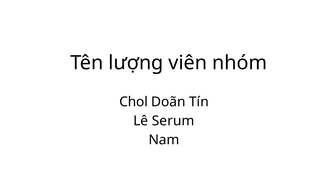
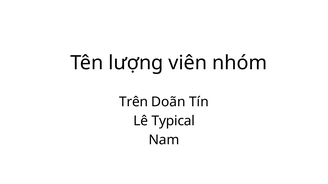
Chol: Chol -> Trên (134, 102)
Serum: Serum -> Typical (173, 121)
